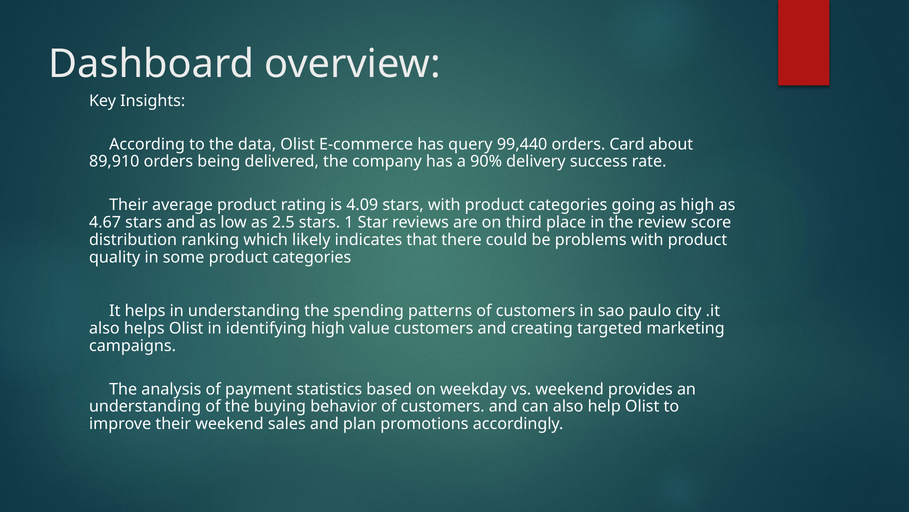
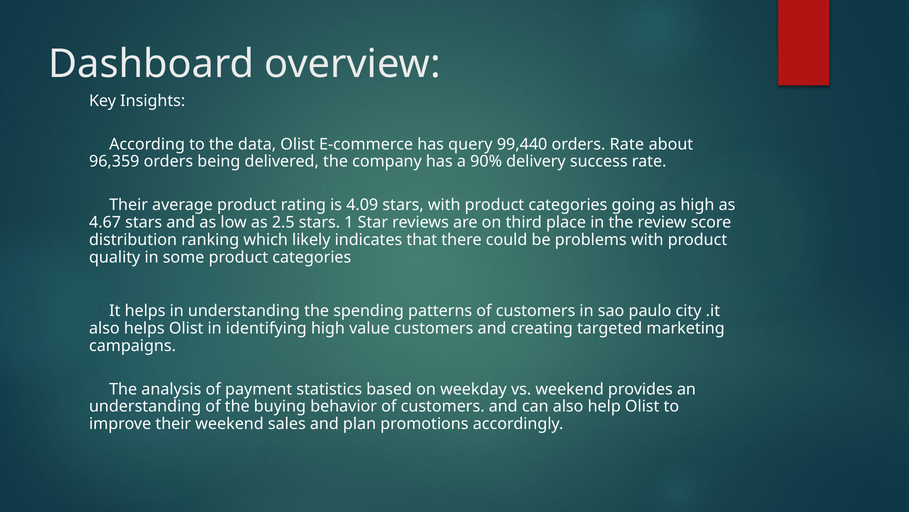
orders Card: Card -> Rate (627, 144)
89,910: 89,910 -> 96,359 (114, 161)
